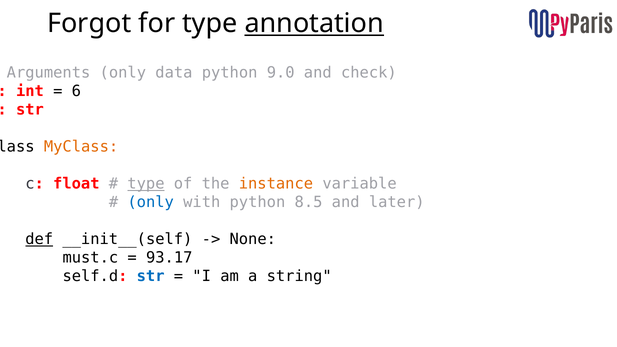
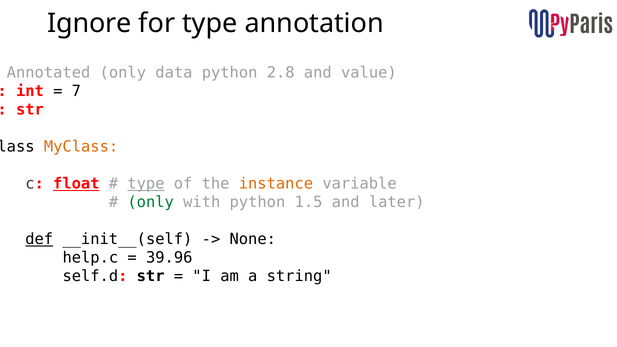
Forgot: Forgot -> Ignore (89, 24)
annotation underline: present -> none (314, 24)
Arguments: Arguments -> Annotated (49, 73)
9.0: 9.0 -> 2.8 (281, 73)
check: check -> value (369, 73)
6: 6 -> 7 (76, 91)
float underline: none -> present (76, 184)
only colour: blue -> green (151, 202)
8.5: 8.5 -> 1.5 (309, 202)
must.c: must.c -> help.c (90, 258)
93.17: 93.17 -> 39.96 (169, 258)
str colour: blue -> black (151, 276)
